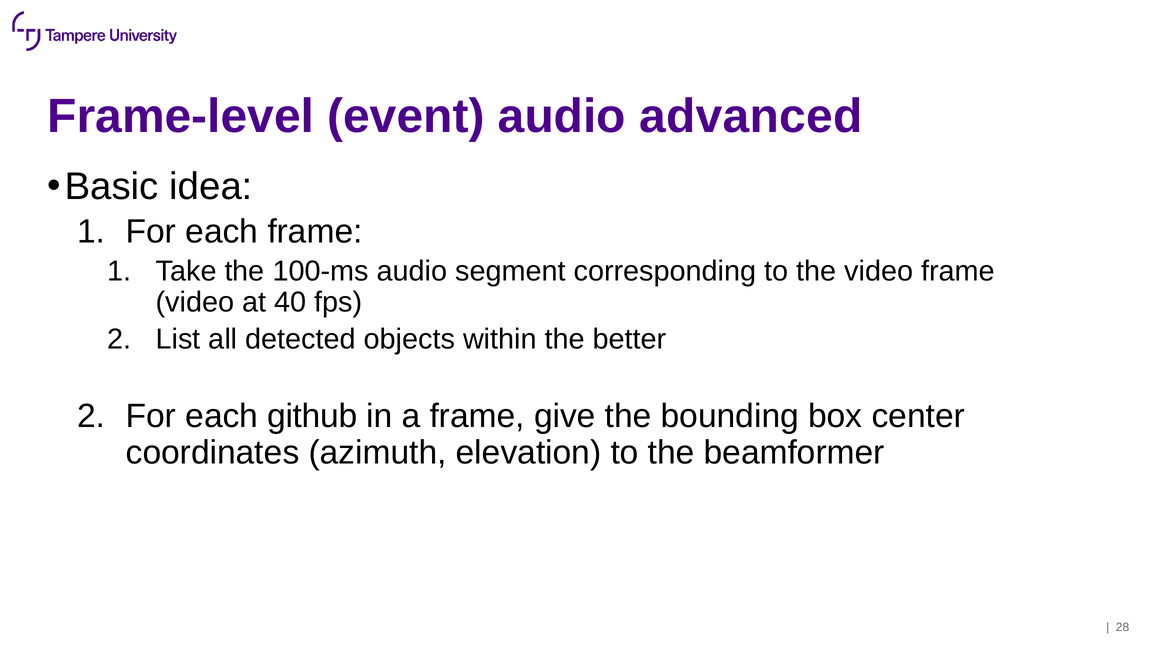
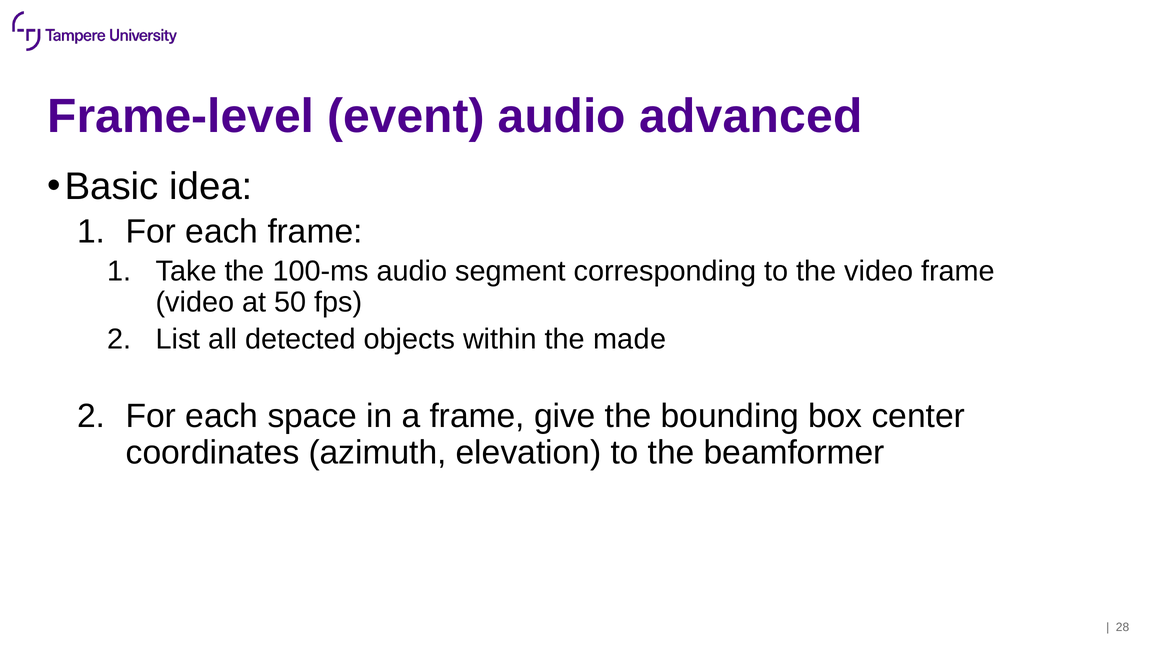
40: 40 -> 50 (290, 302)
better: better -> made (630, 339)
github: github -> space (312, 416)
